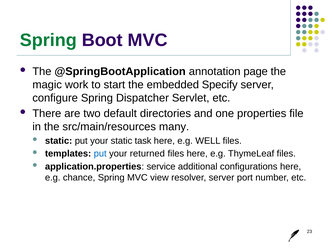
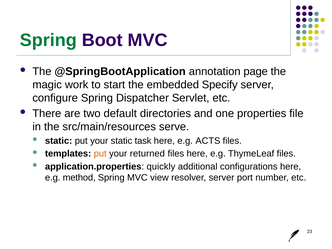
many: many -> serve (174, 127)
WELL: WELL -> ACTS (208, 141)
put colour: blue -> orange (100, 154)
service: service -> quickly (161, 167)
chance: chance -> method (79, 178)
